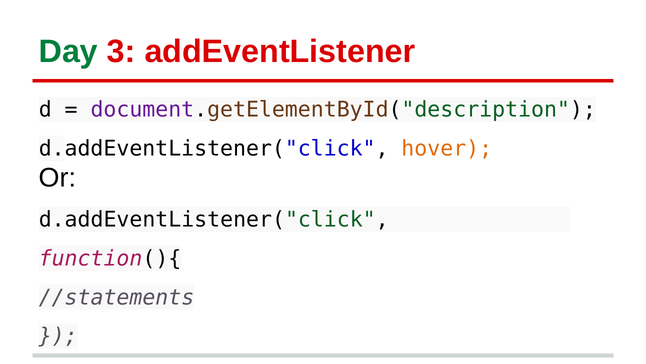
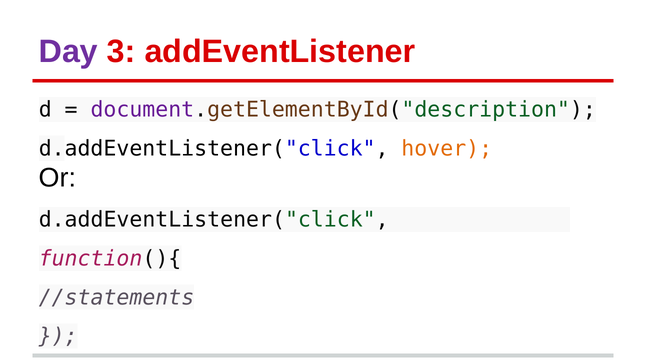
Day colour: green -> purple (68, 52)
